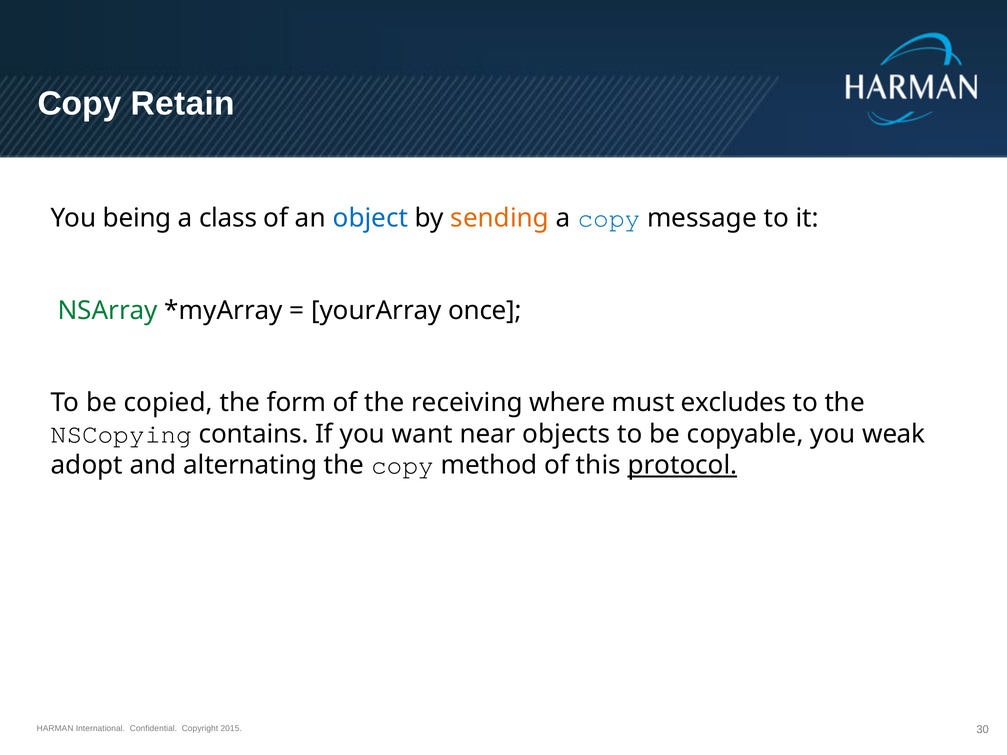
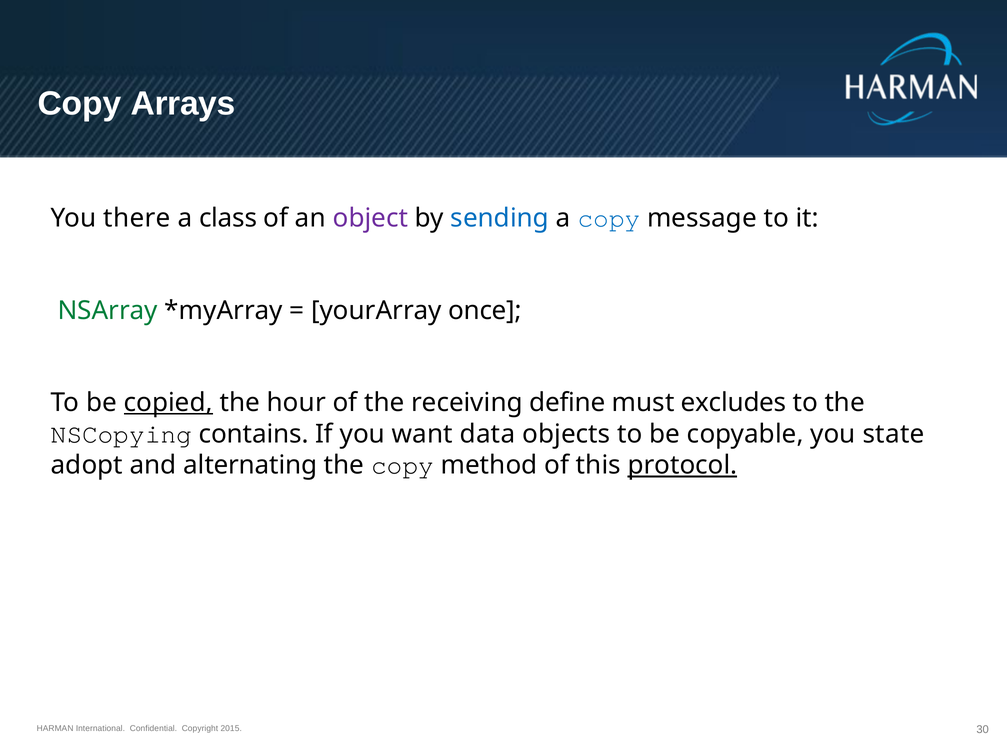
Retain: Retain -> Arrays (183, 104)
being: being -> there (137, 218)
object colour: blue -> purple (370, 218)
sending colour: orange -> blue (500, 218)
copied underline: none -> present (168, 403)
form: form -> hour (296, 403)
where: where -> define (567, 403)
near: near -> data (487, 434)
weak: weak -> state (894, 434)
